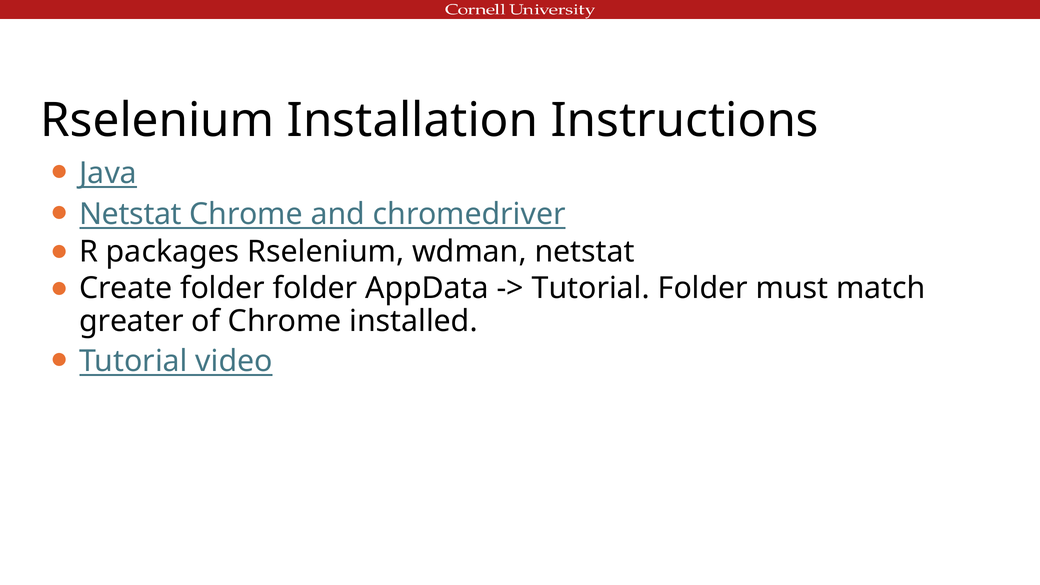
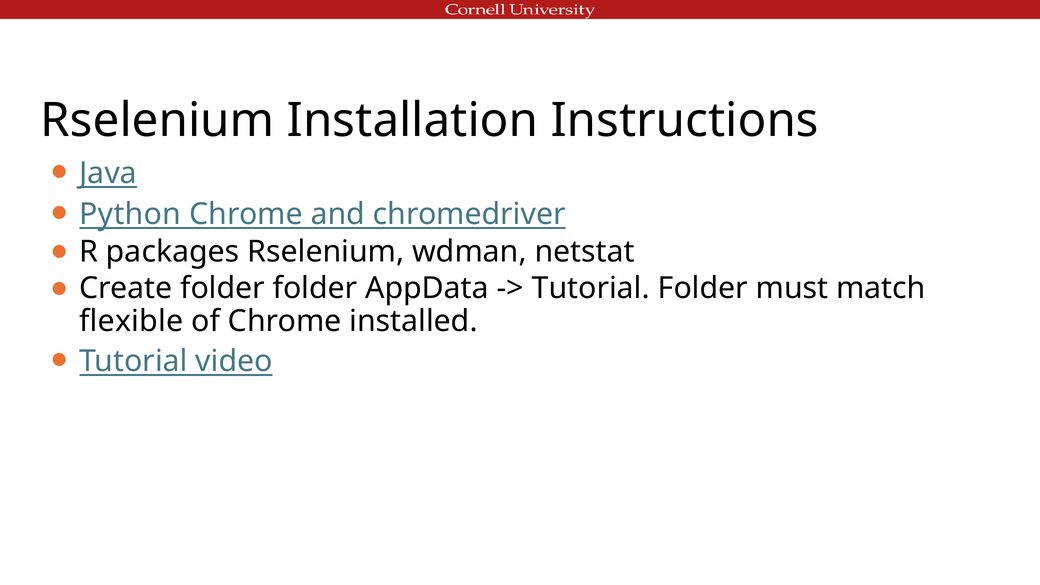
Netstat: Netstat -> Python (130, 214)
greater: greater -> flexible (131, 321)
